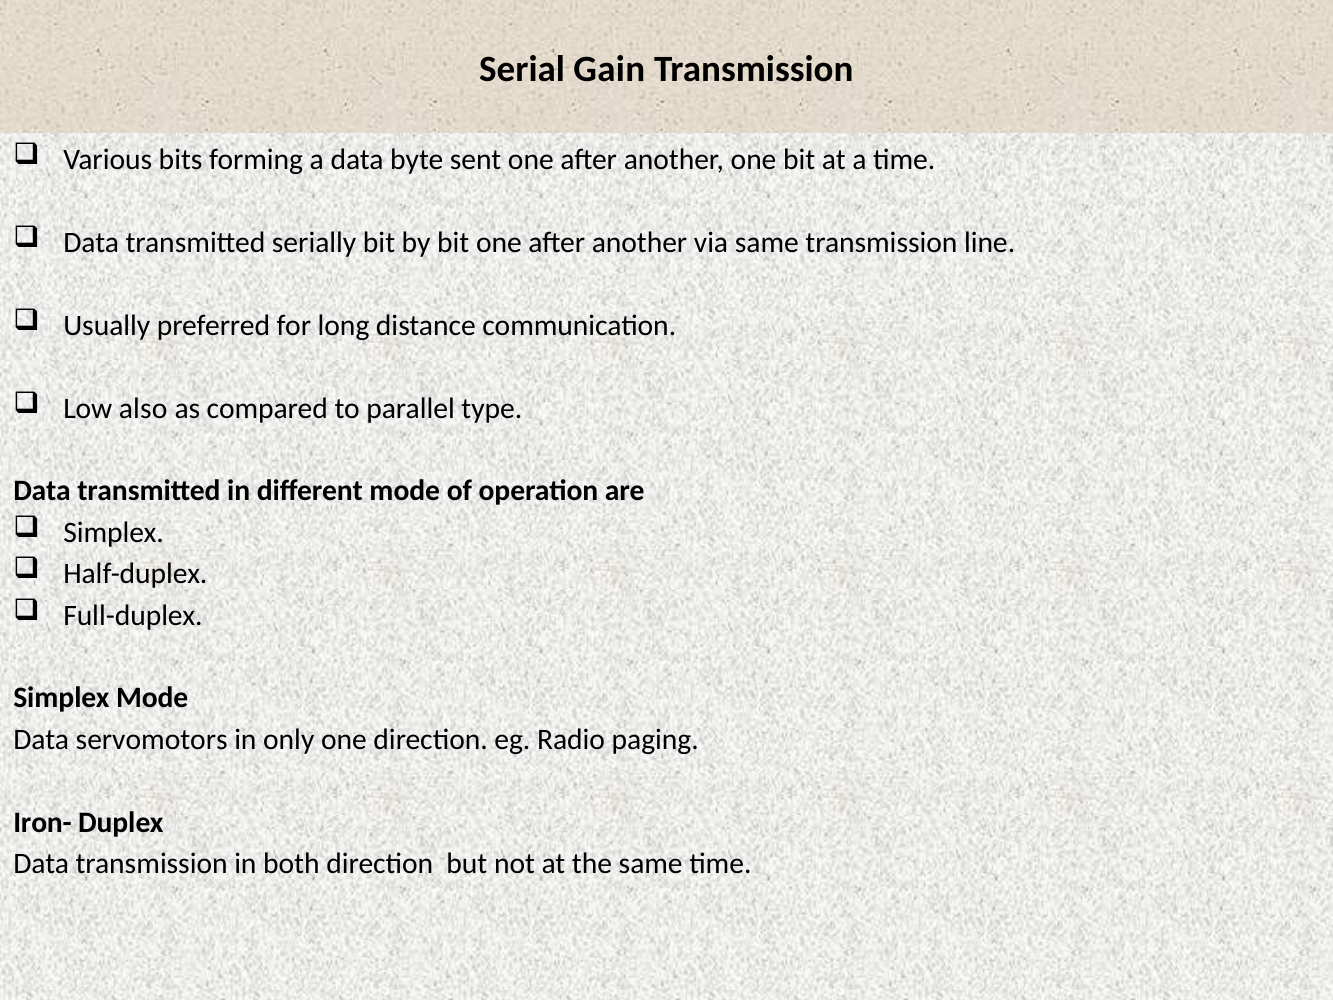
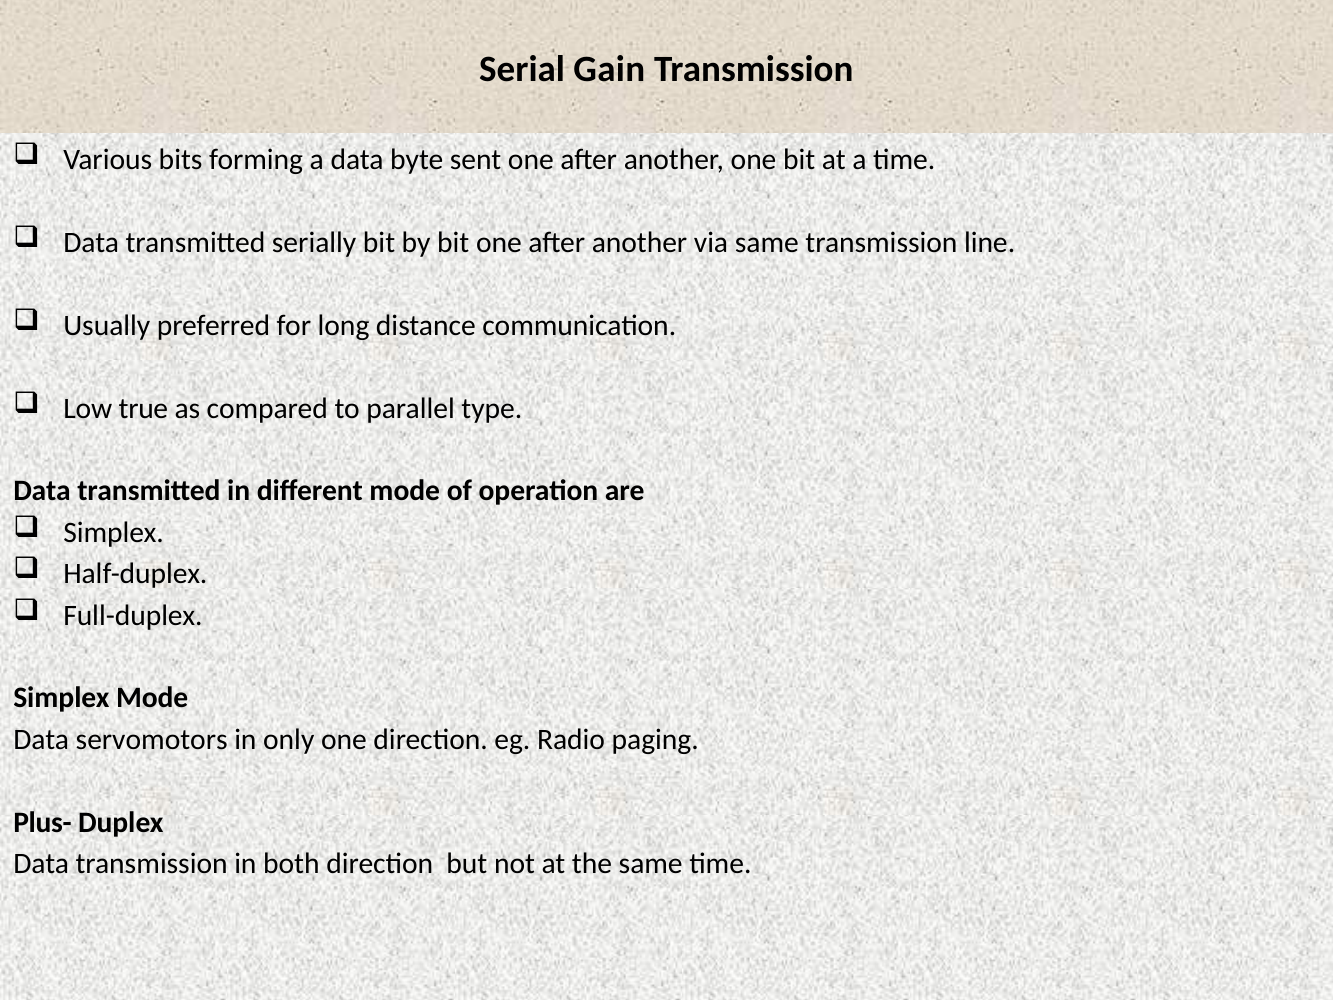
also: also -> true (143, 408)
Iron-: Iron- -> Plus- (43, 822)
